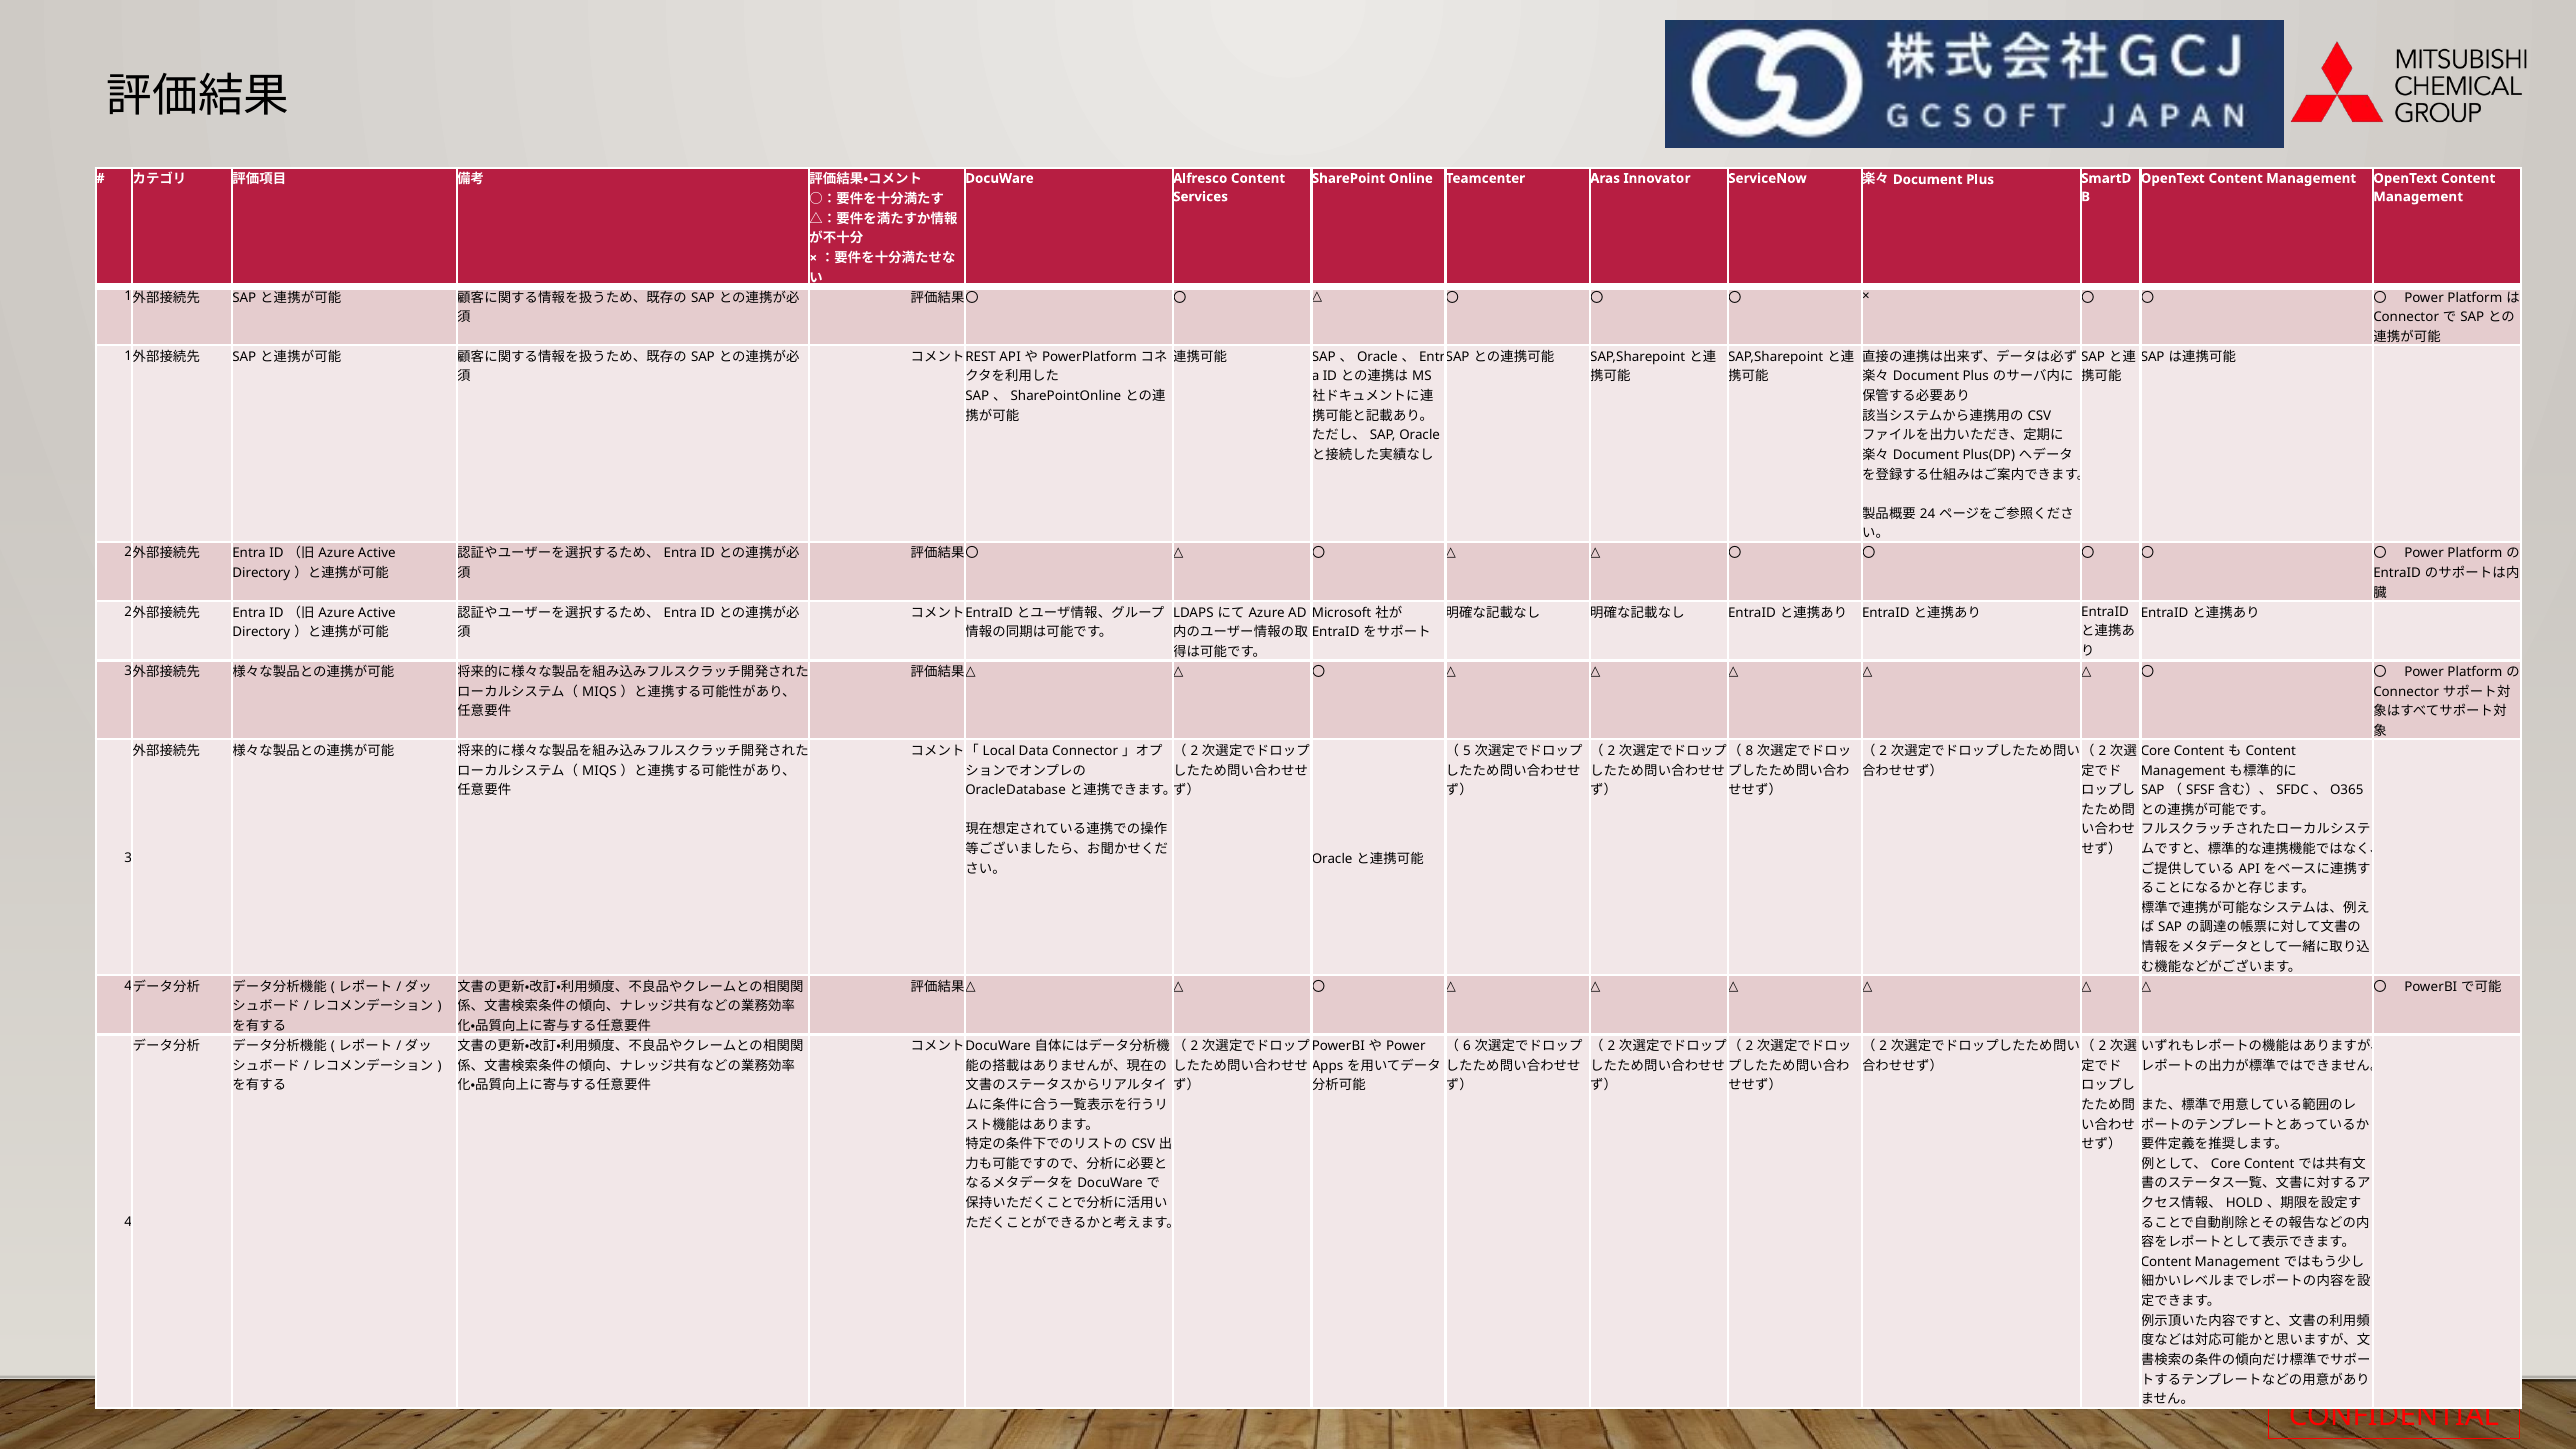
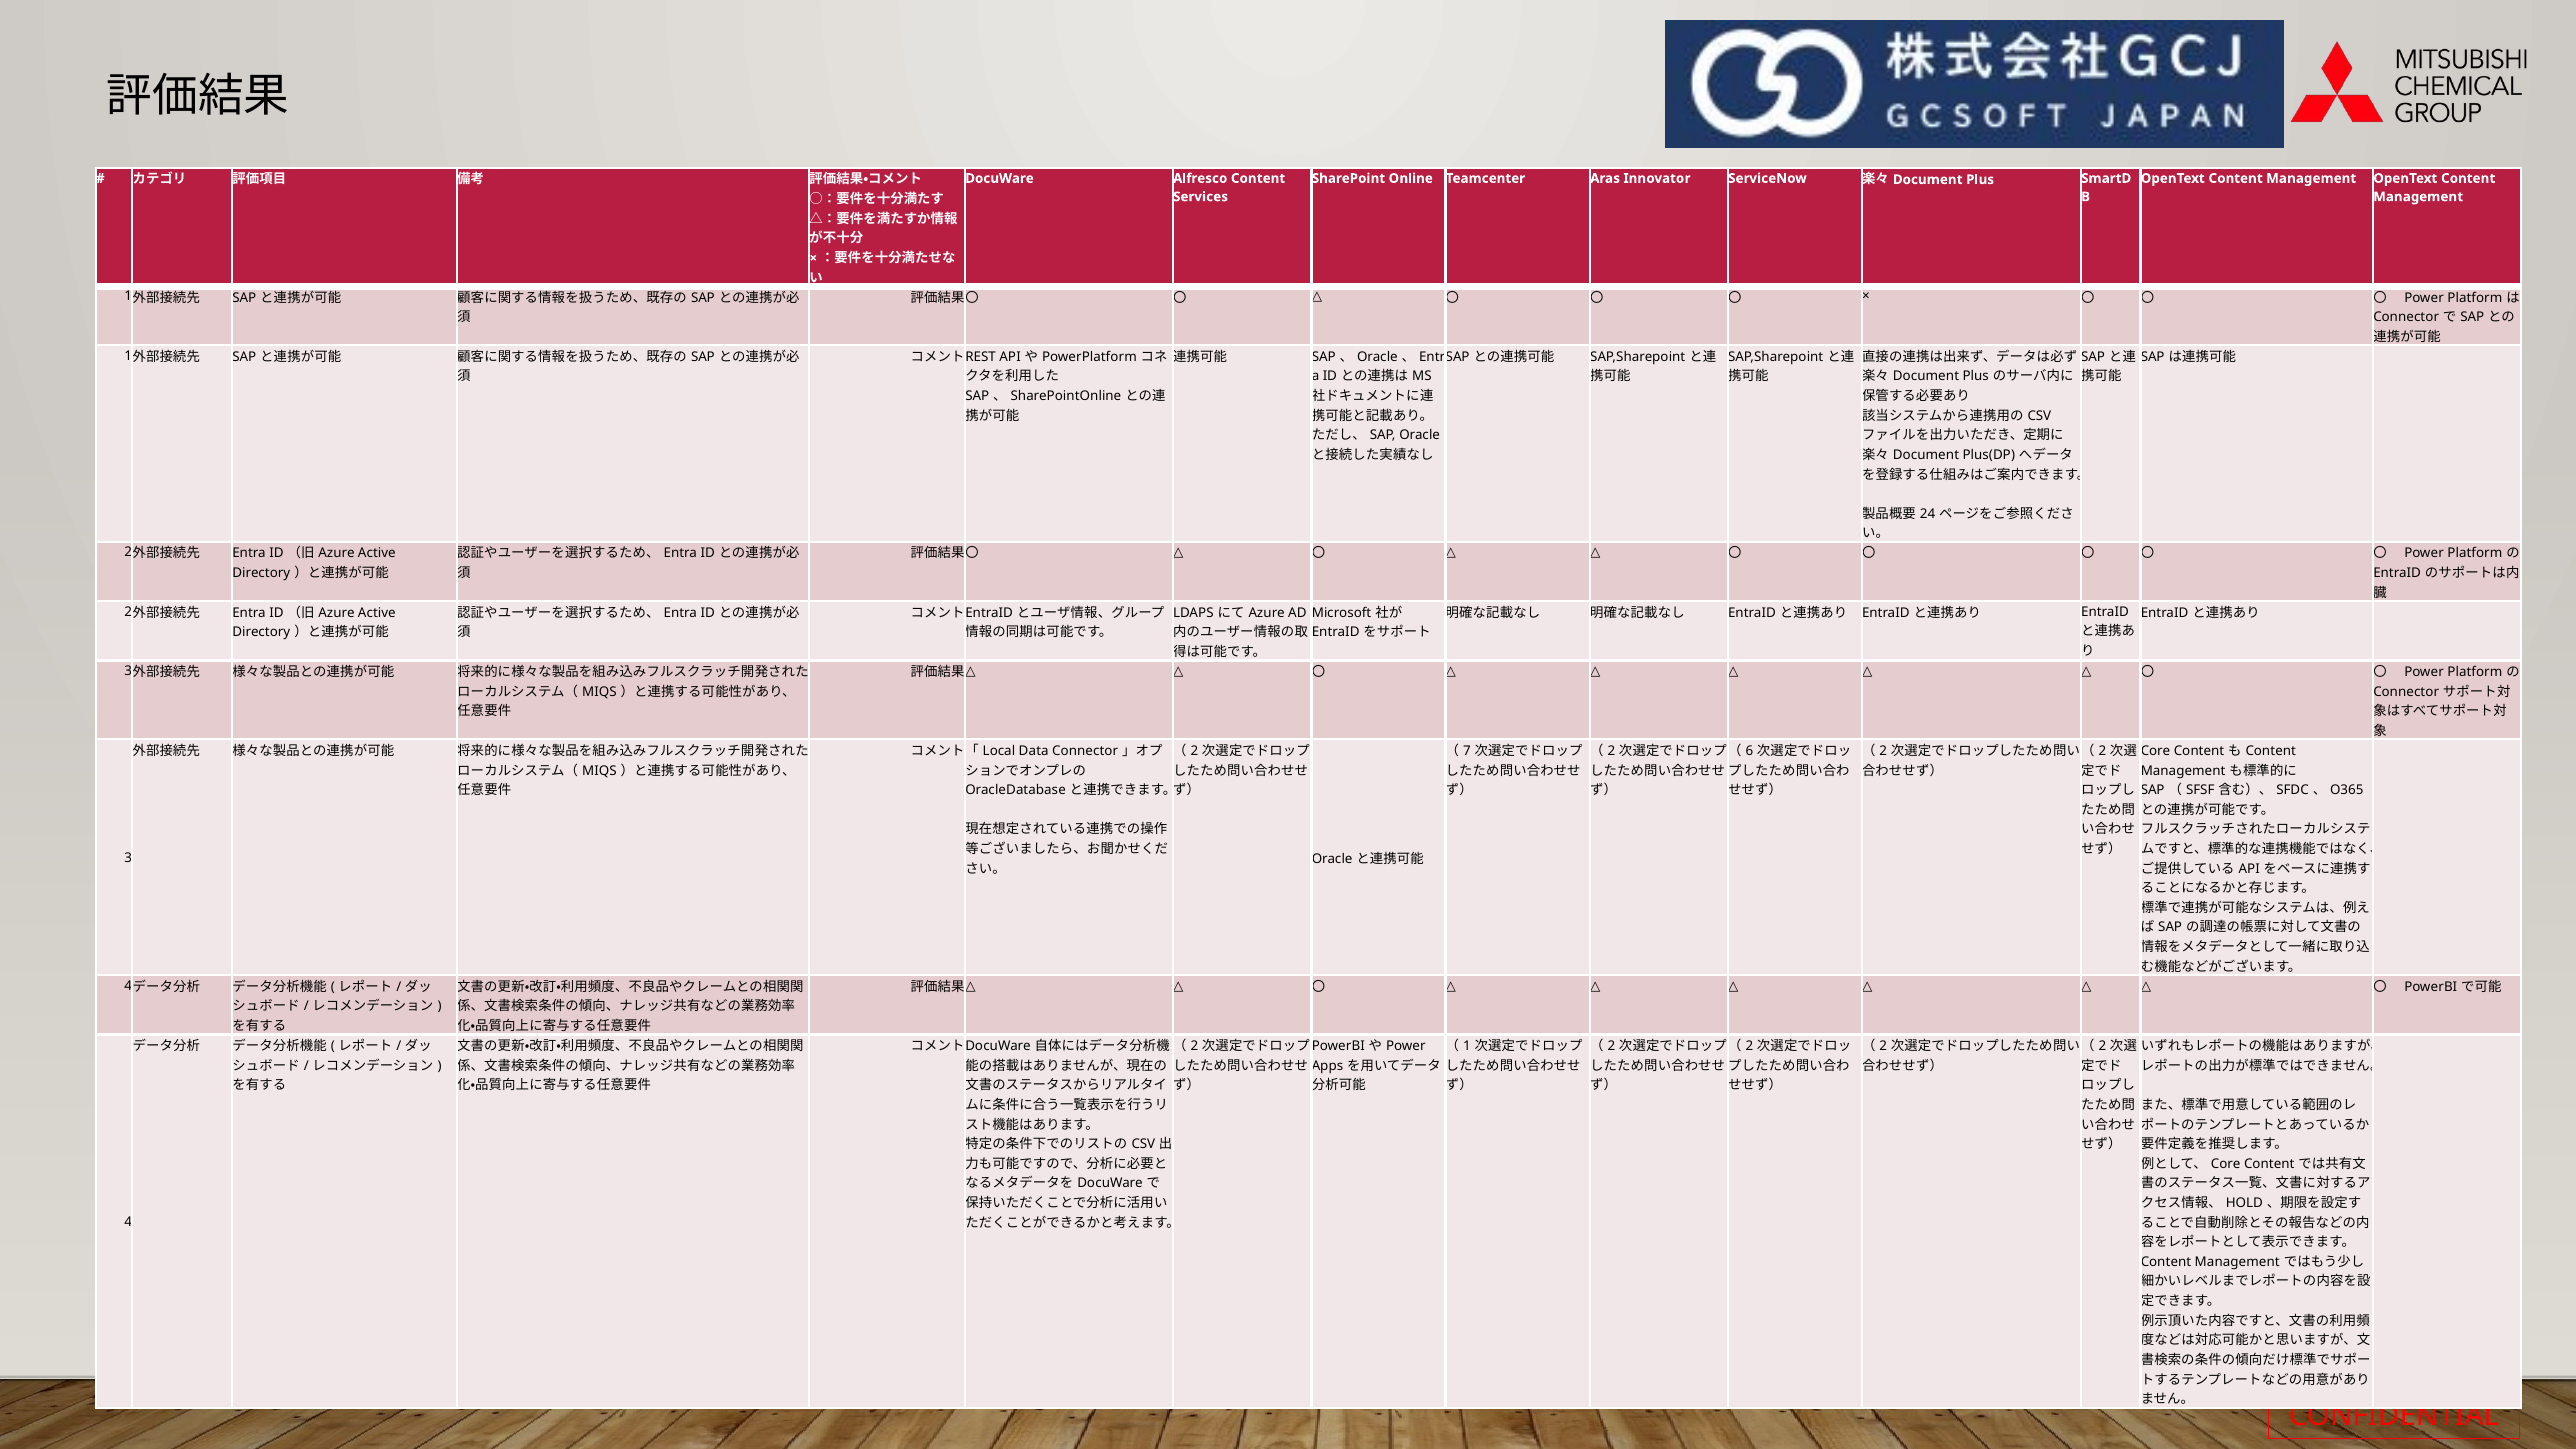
5: 5 -> 7 (1467, 751)
8: 8 -> 6 (1749, 751)
6: 6 -> 1 (1467, 1046)
